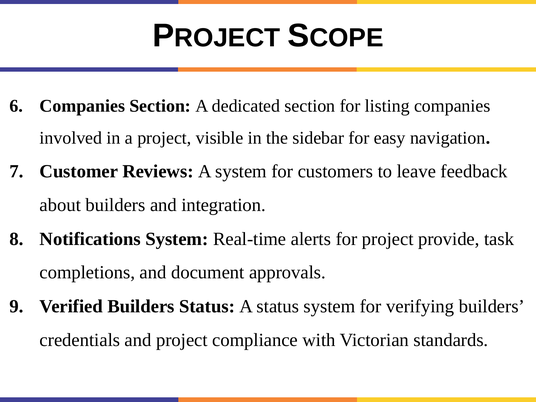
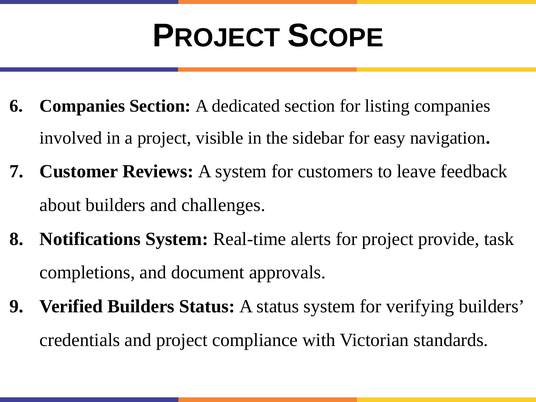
integration: integration -> challenges (223, 205)
